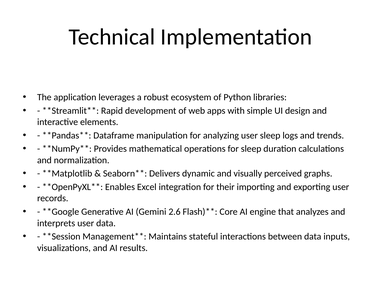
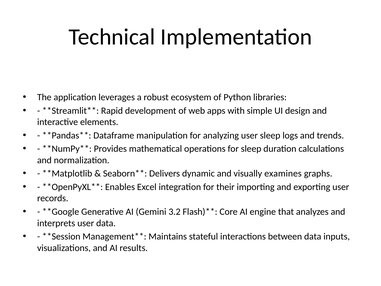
perceived: perceived -> examines (283, 173)
2.6: 2.6 -> 3.2 (175, 211)
